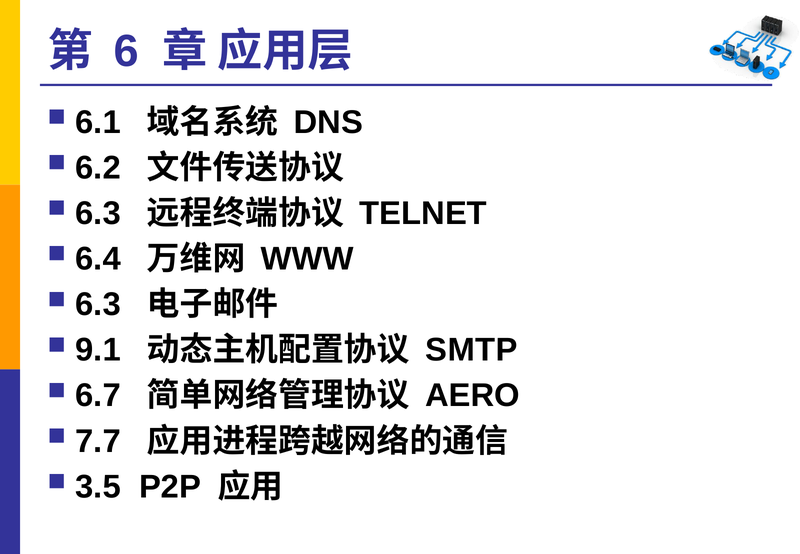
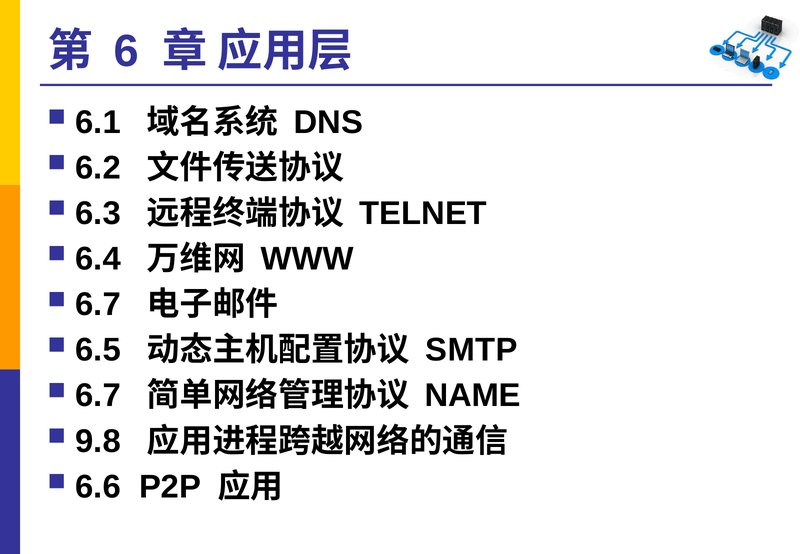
6.3: 6.3 -> 6.7 (98, 304)
9.1: 9.1 -> 6.5 (98, 350)
AERO: AERO -> NAME (473, 396)
7.7: 7.7 -> 9.8 (98, 441)
3.5: 3.5 -> 6.6 (98, 487)
